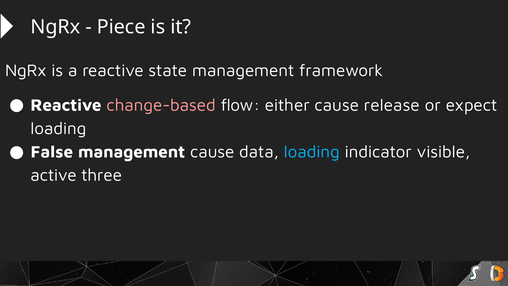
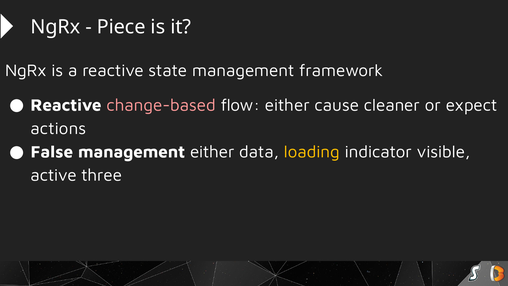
release: release -> cleaner (392, 105)
loading: loading -> actions (58, 128)
management cause: cause -> either (212, 152)
loading colour: light blue -> yellow (312, 152)
